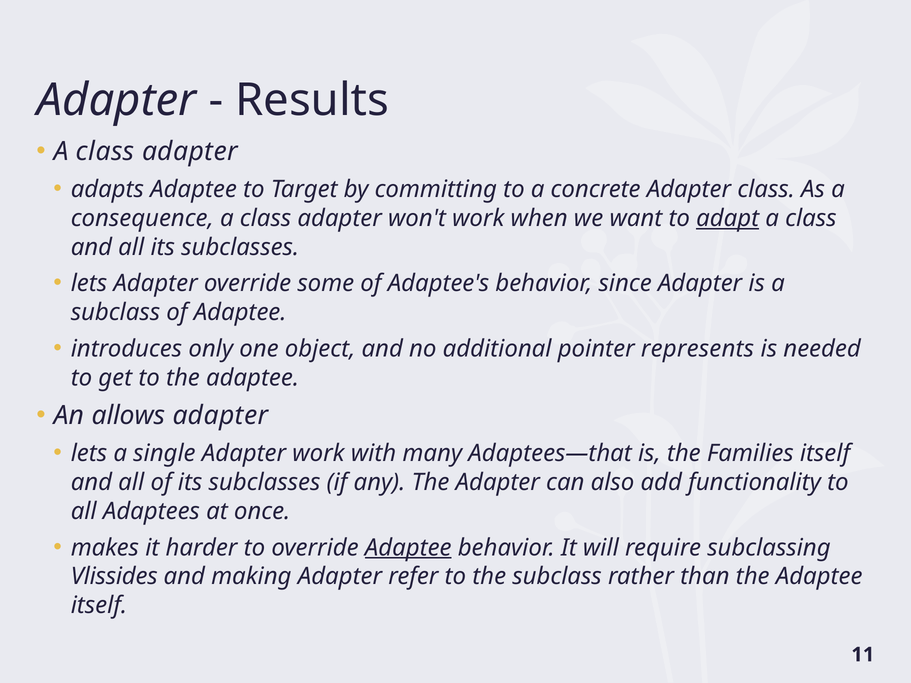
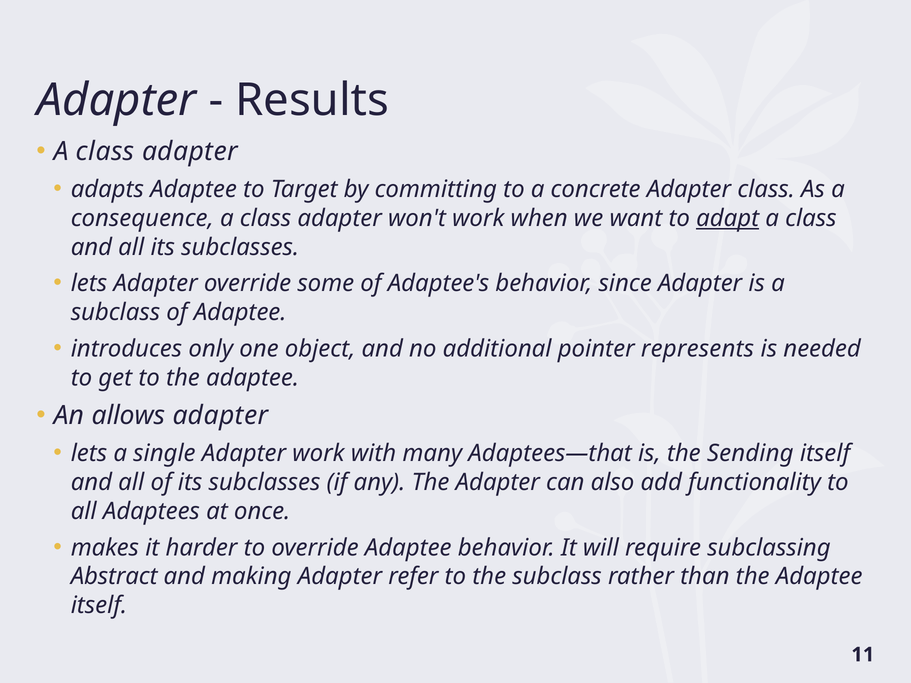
Families: Families -> Sending (750, 454)
Adaptee underline: present -> none (408, 548)
Vlissides: Vlissides -> Abstract (114, 577)
